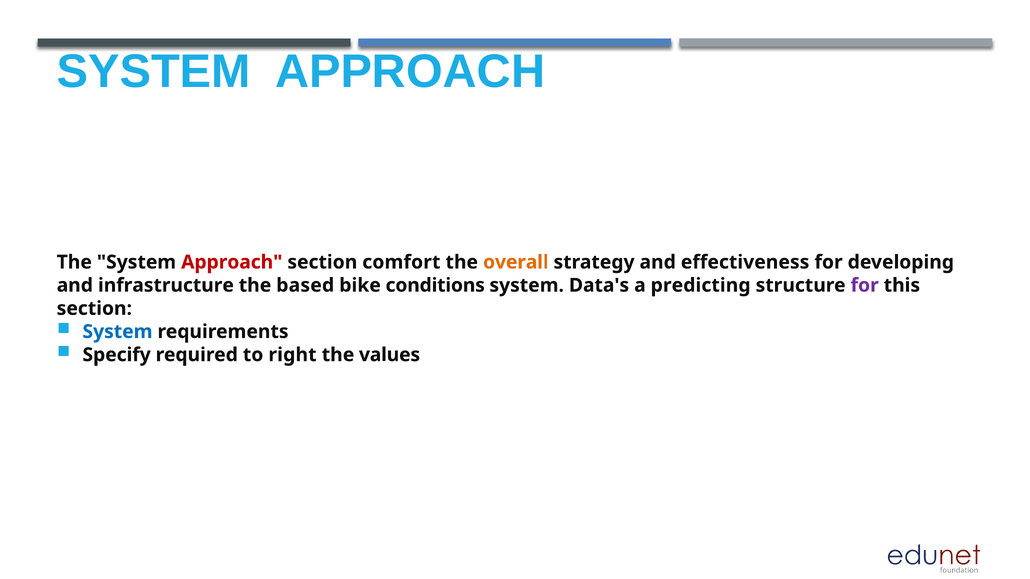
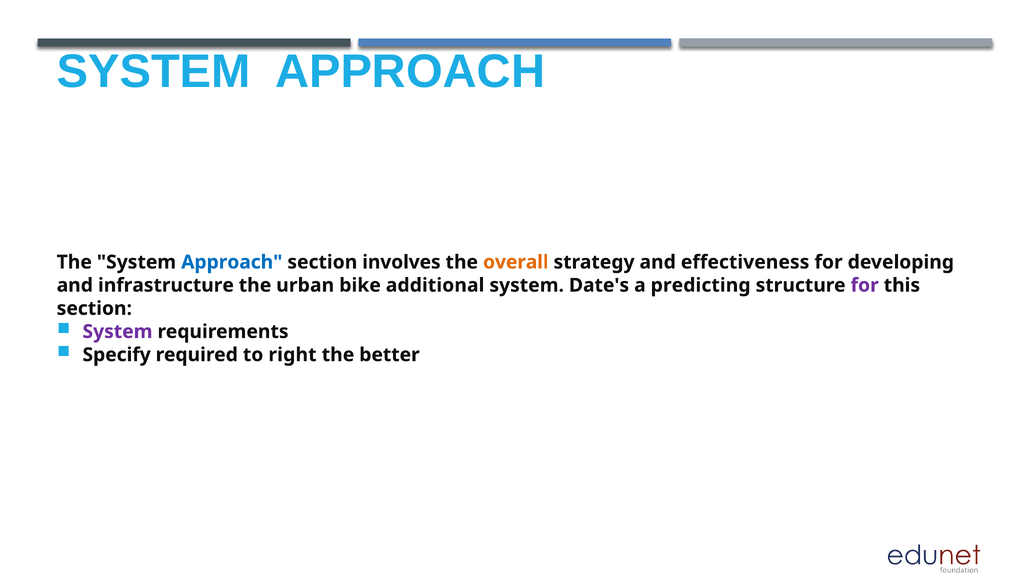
Approach colour: red -> blue (232, 262)
comfort: comfort -> involves (401, 262)
based: based -> urban (305, 286)
conditions: conditions -> additional (435, 286)
Data's: Data's -> Date's (599, 286)
System colour: blue -> purple (118, 332)
values: values -> better (389, 355)
